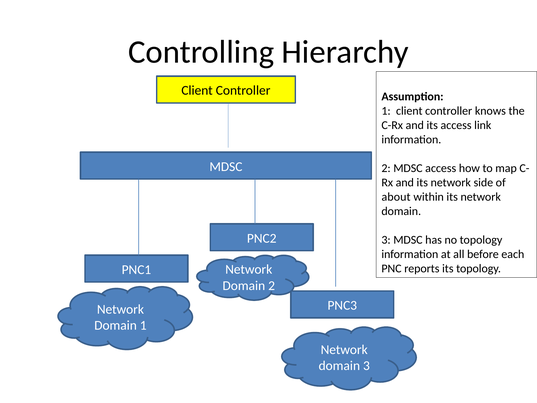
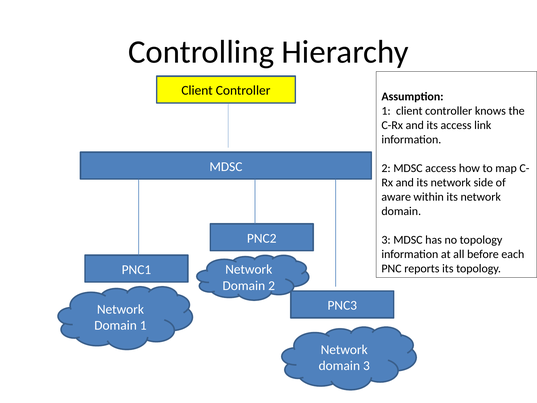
about: about -> aware (396, 197)
